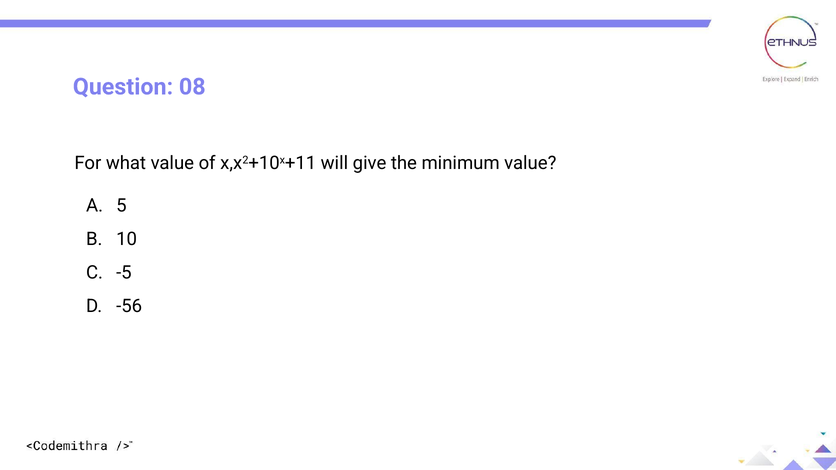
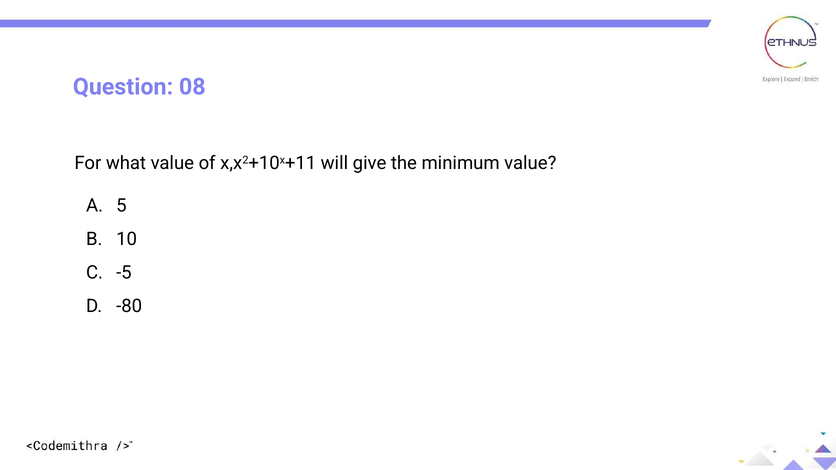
-56: -56 -> -80 (129, 306)
